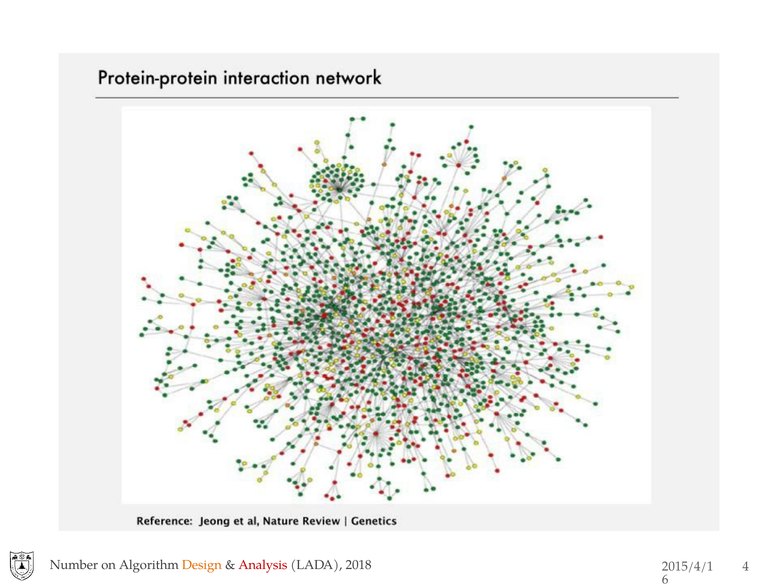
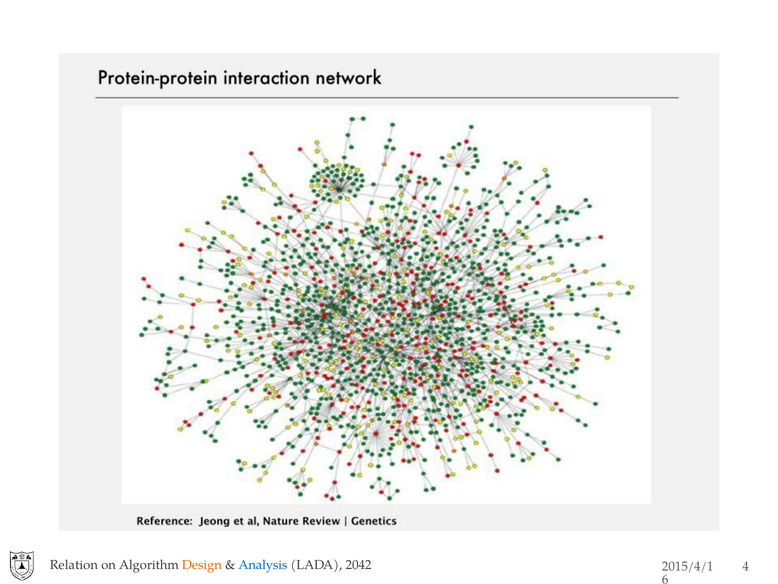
Number: Number -> Relation (74, 565)
Analysis colour: red -> blue (263, 565)
2018: 2018 -> 2042 (359, 565)
